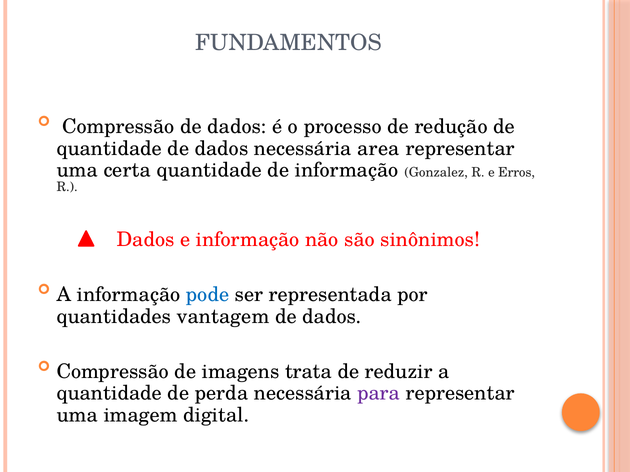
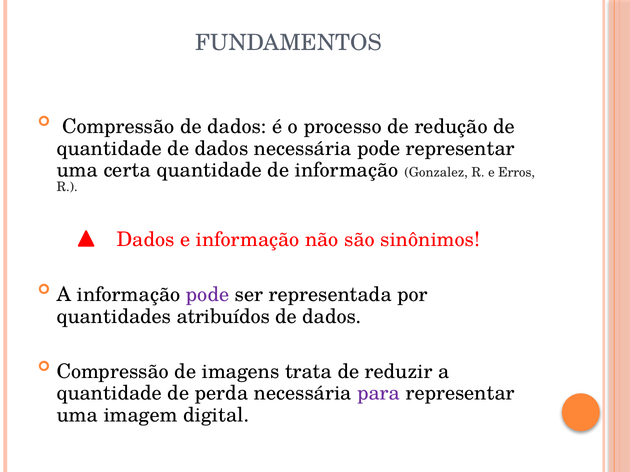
necessária area: area -> pode (379, 149)
pode colour: blue -> purple (207, 295)
vantagem: vantagem -> atribuídos (223, 317)
